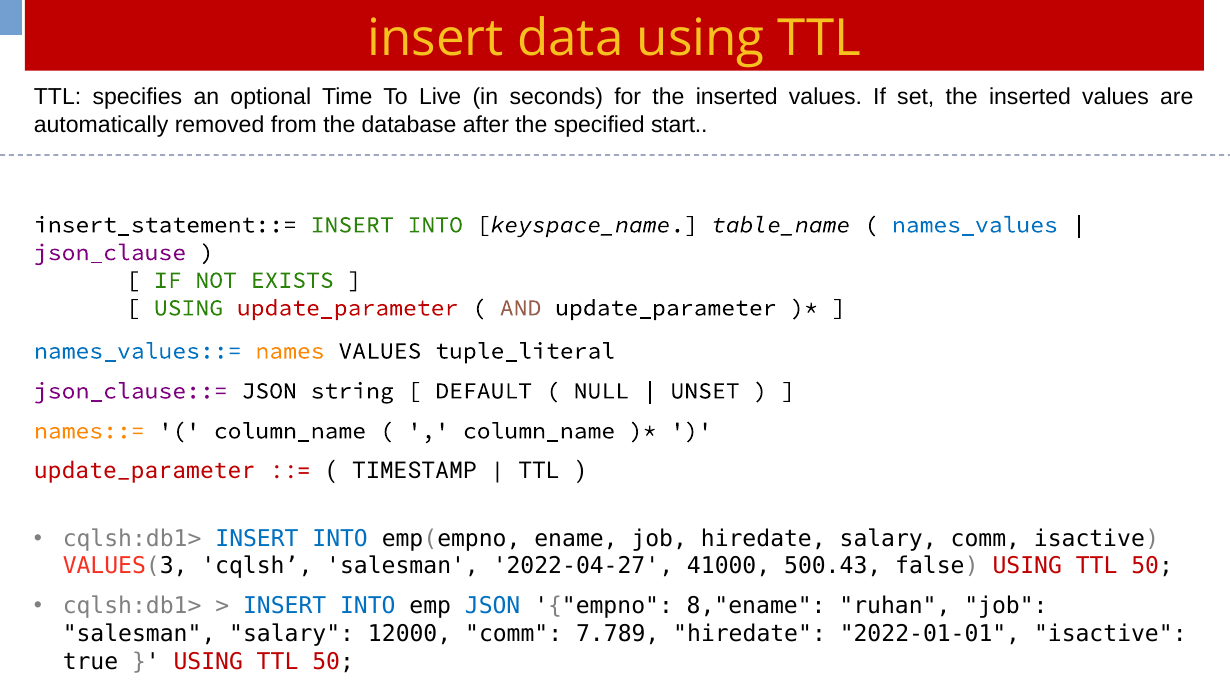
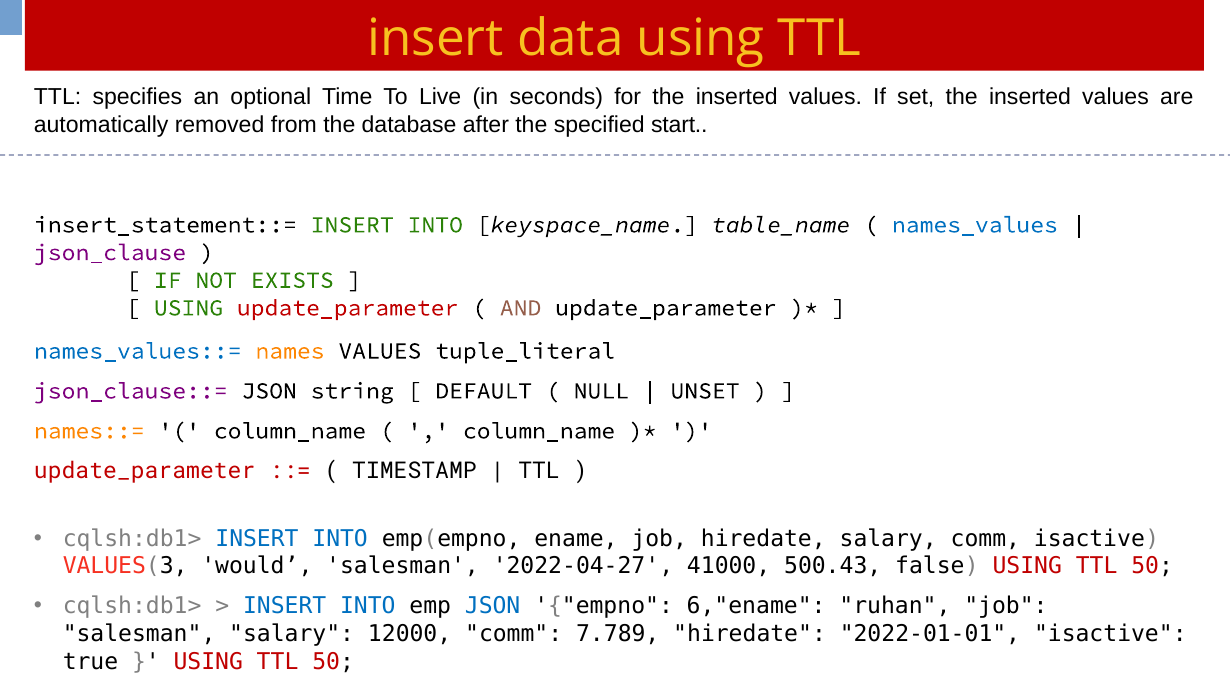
cqlsh: cqlsh -> would (257, 566)
8,"ename: 8,"ename -> 6,"ename (756, 606)
